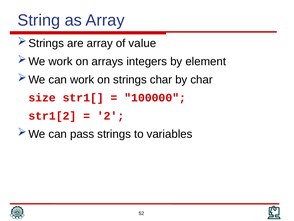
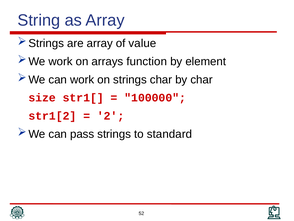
integers: integers -> function (147, 61)
variables: variables -> standard (169, 134)
